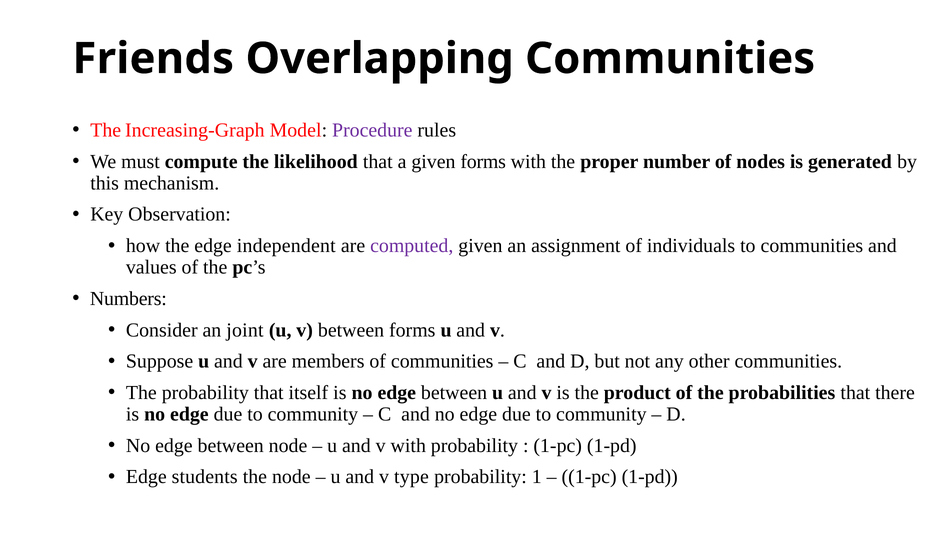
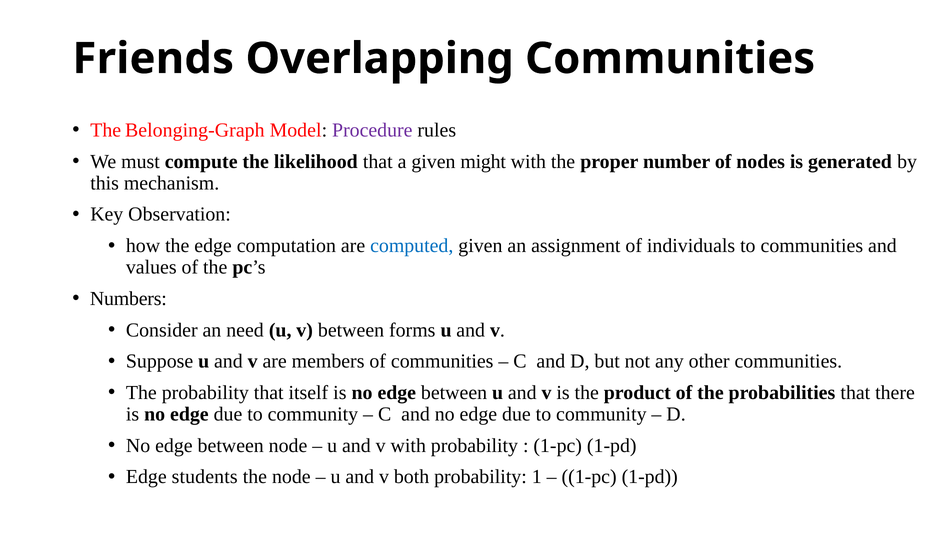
Increasing-Graph: Increasing-Graph -> Belonging-Graph (195, 130)
given forms: forms -> might (483, 161)
independent: independent -> computation (286, 246)
computed colour: purple -> blue (412, 246)
joint: joint -> need (245, 330)
type: type -> both (412, 476)
